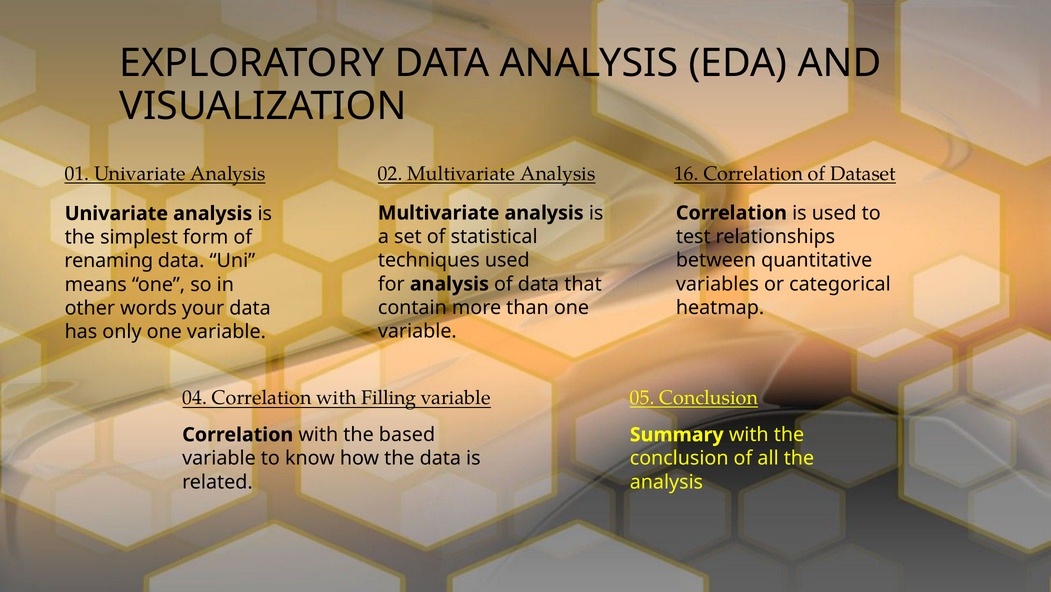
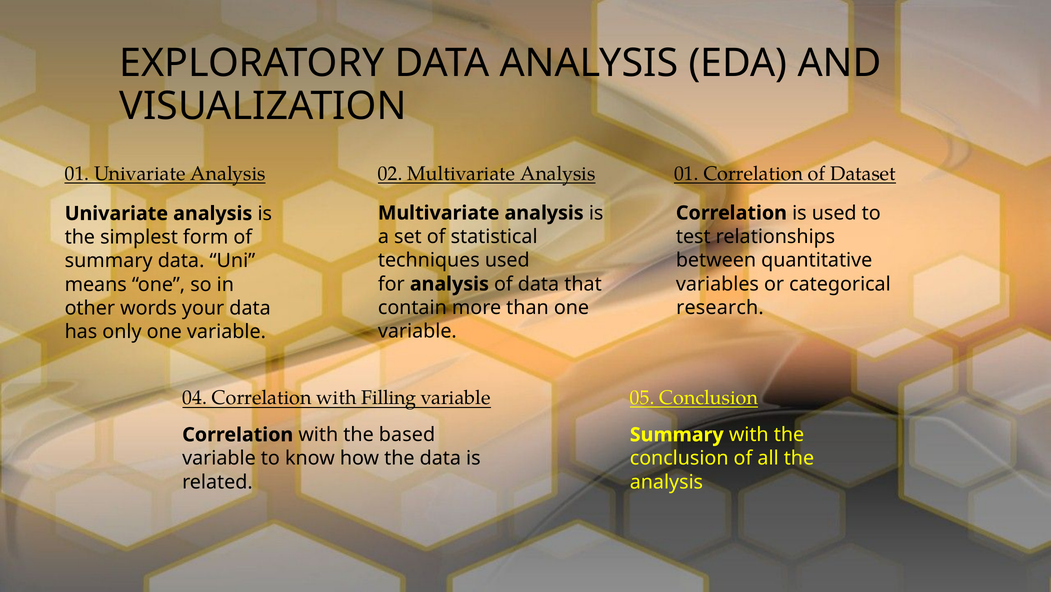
Analysis 16: 16 -> 01 (686, 174)
renaming: renaming -> summary (109, 261)
heatmap: heatmap -> research (720, 307)
